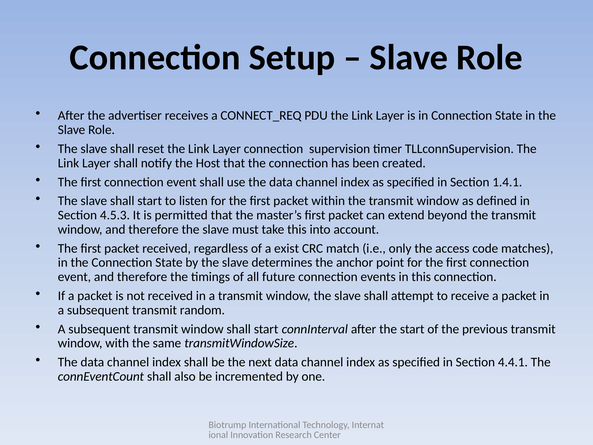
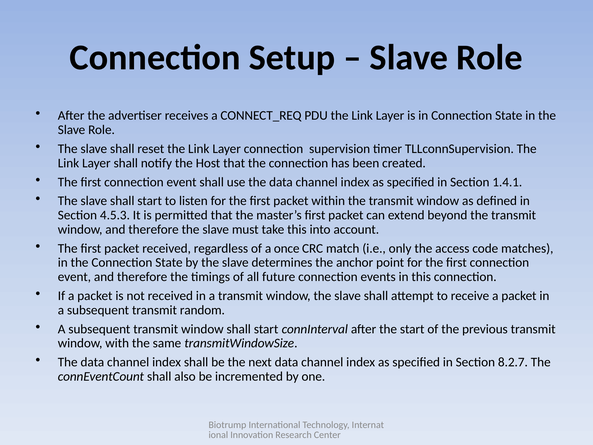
exist: exist -> once (287, 248)
4.4.1: 4.4.1 -> 8.2.7 (513, 362)
